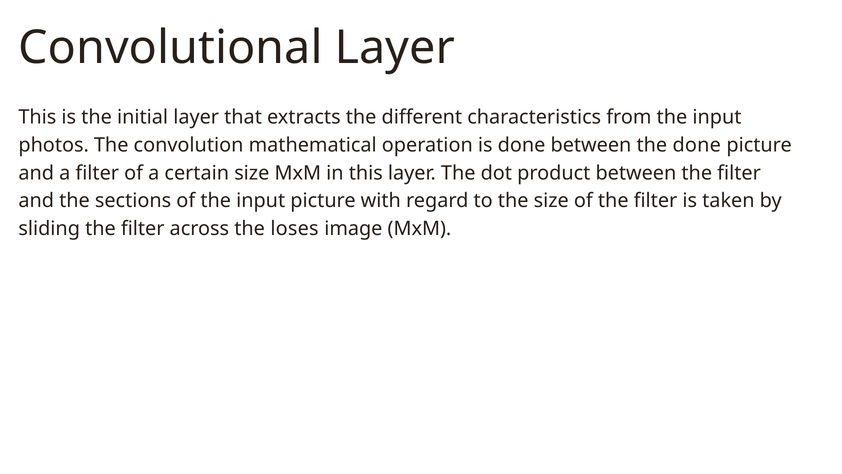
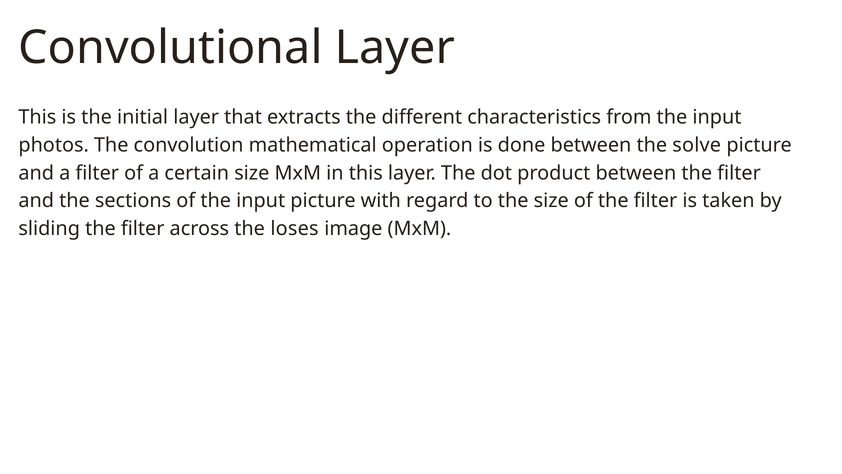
the done: done -> solve (697, 145)
